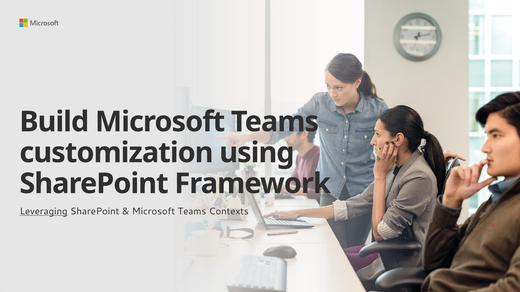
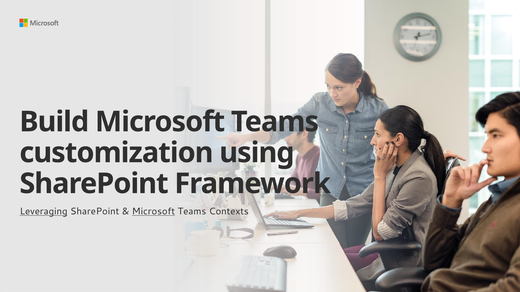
Microsoft underline: none -> present (153, 212)
